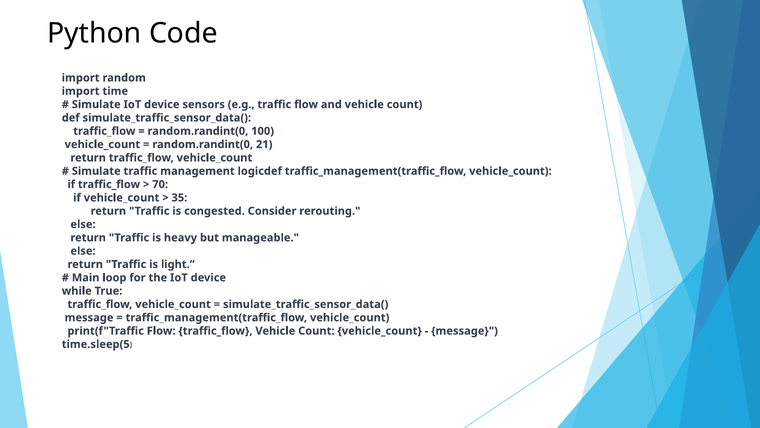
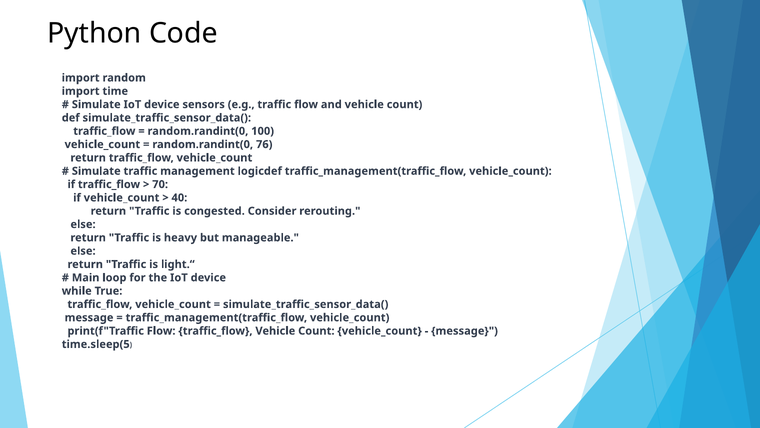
21: 21 -> 76 (264, 144)
35: 35 -> 40 (179, 198)
